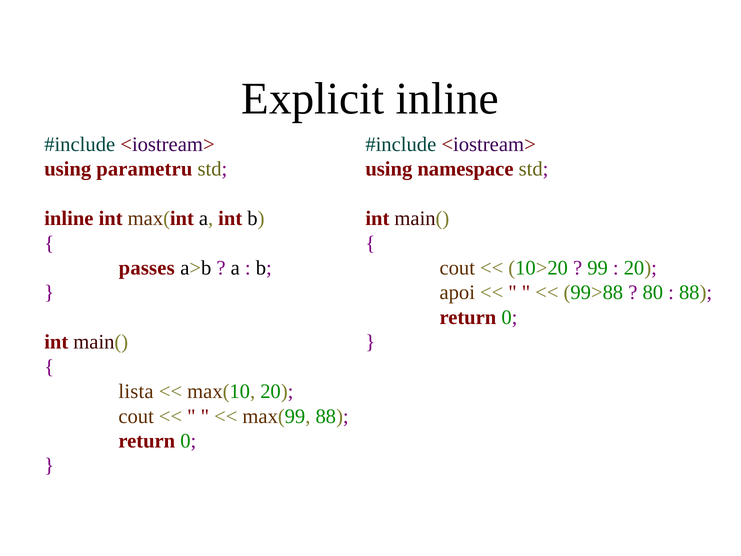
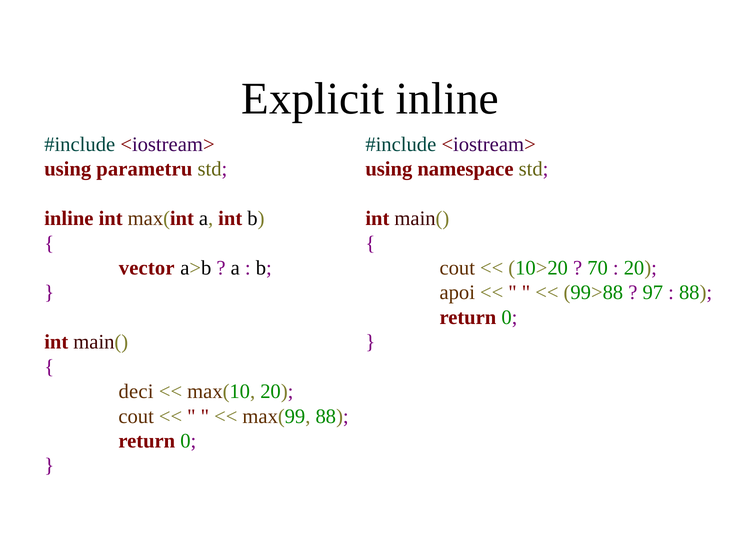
passes: passes -> vector (147, 268)
99: 99 -> 70 (598, 268)
80: 80 -> 97 (653, 293)
lista: lista -> deci (136, 391)
